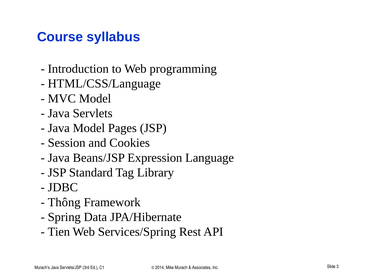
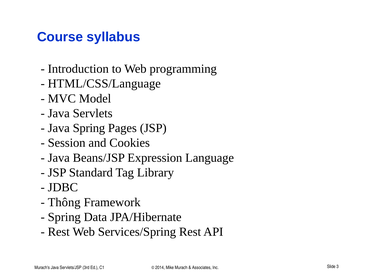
Java Model: Model -> Spring (89, 128)
Tien: Tien -> Rest (59, 231)
